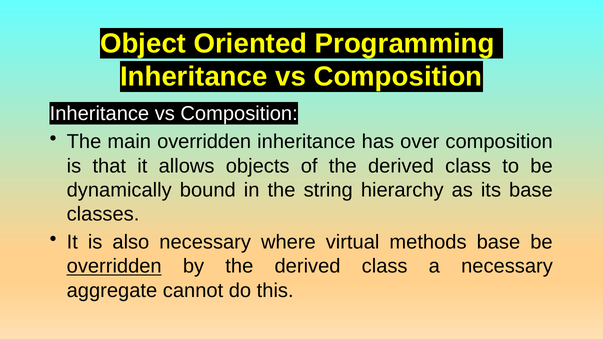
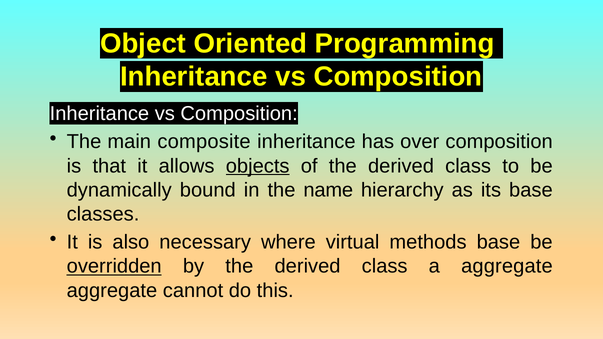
main overridden: overridden -> composite (204, 142)
objects underline: none -> present (258, 166)
string: string -> name (328, 190)
a necessary: necessary -> aggregate (507, 267)
